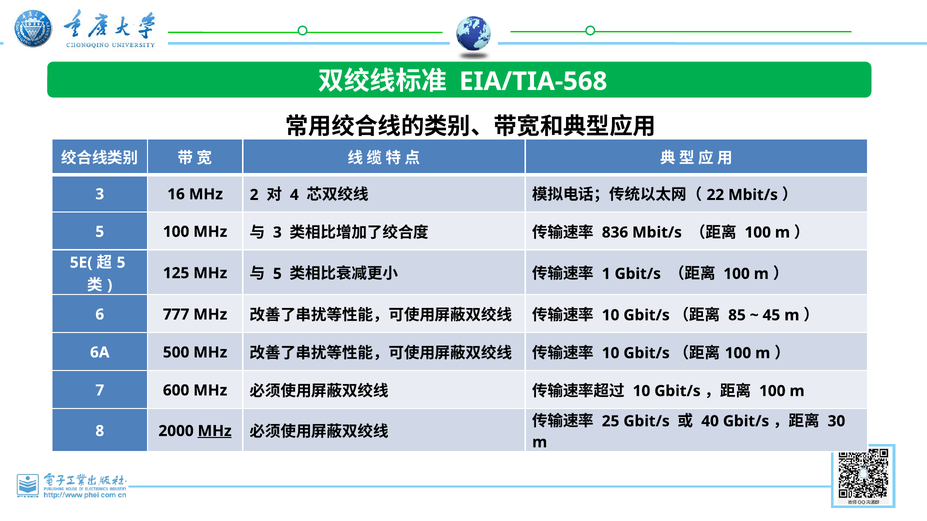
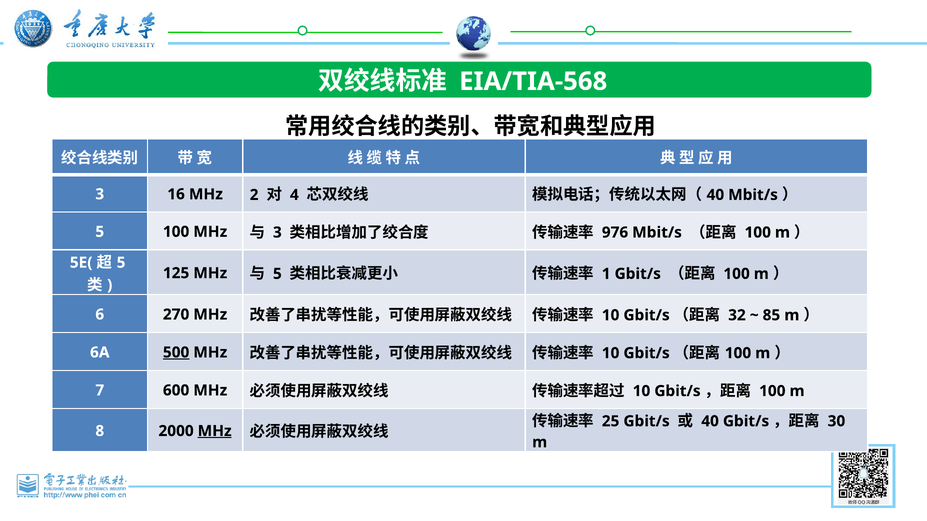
22: 22 -> 40 (715, 195)
836: 836 -> 976 (615, 233)
777: 777 -> 270 (176, 315)
85: 85 -> 32 (737, 315)
45: 45 -> 85 (771, 315)
500 underline: none -> present (176, 353)
